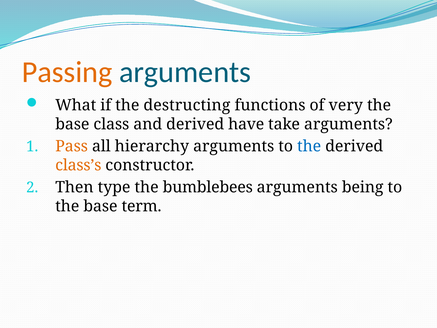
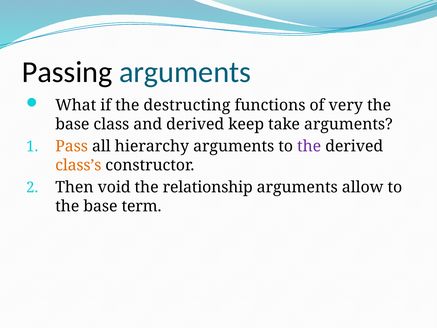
Passing colour: orange -> black (67, 72)
have: have -> keep (246, 124)
the colour: blue -> purple (309, 146)
type: type -> void (114, 187)
bumblebees: bumblebees -> relationship (208, 187)
being: being -> allow (363, 187)
